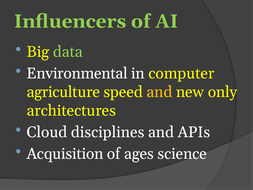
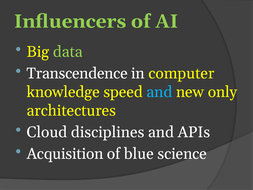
Environmental: Environmental -> Transcendence (77, 73)
agriculture: agriculture -> knowledge (63, 92)
and colour: yellow -> light blue (159, 92)
ages: ages -> blue (139, 154)
